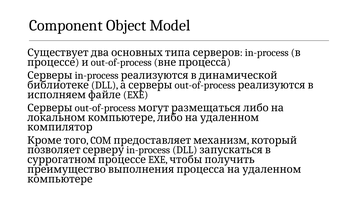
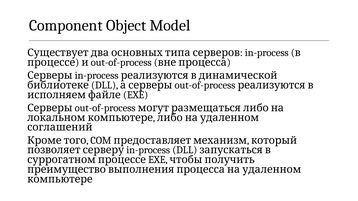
компилятор: компилятор -> соглашений (60, 128)
